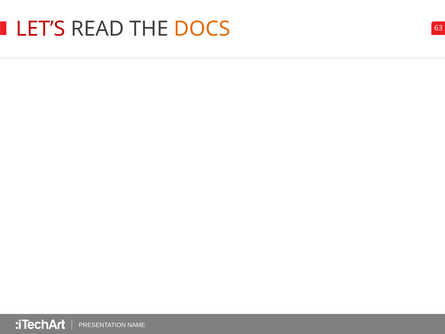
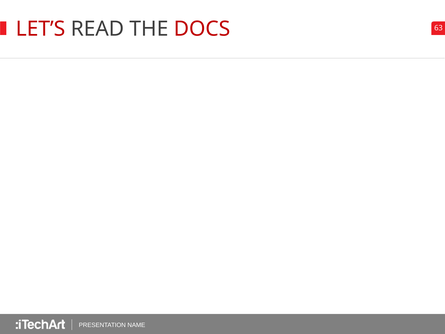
DOCS colour: orange -> red (202, 29)
